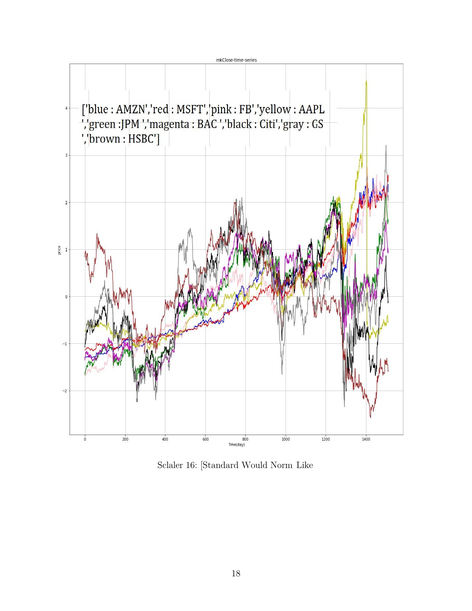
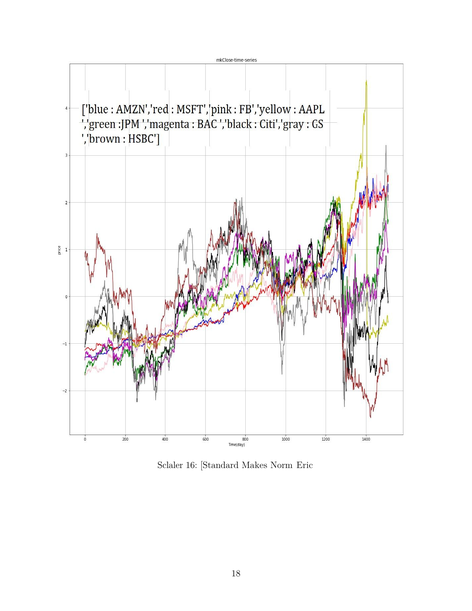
Would: Would -> Makes (254, 465)
Like: Like -> Eric (305, 465)
